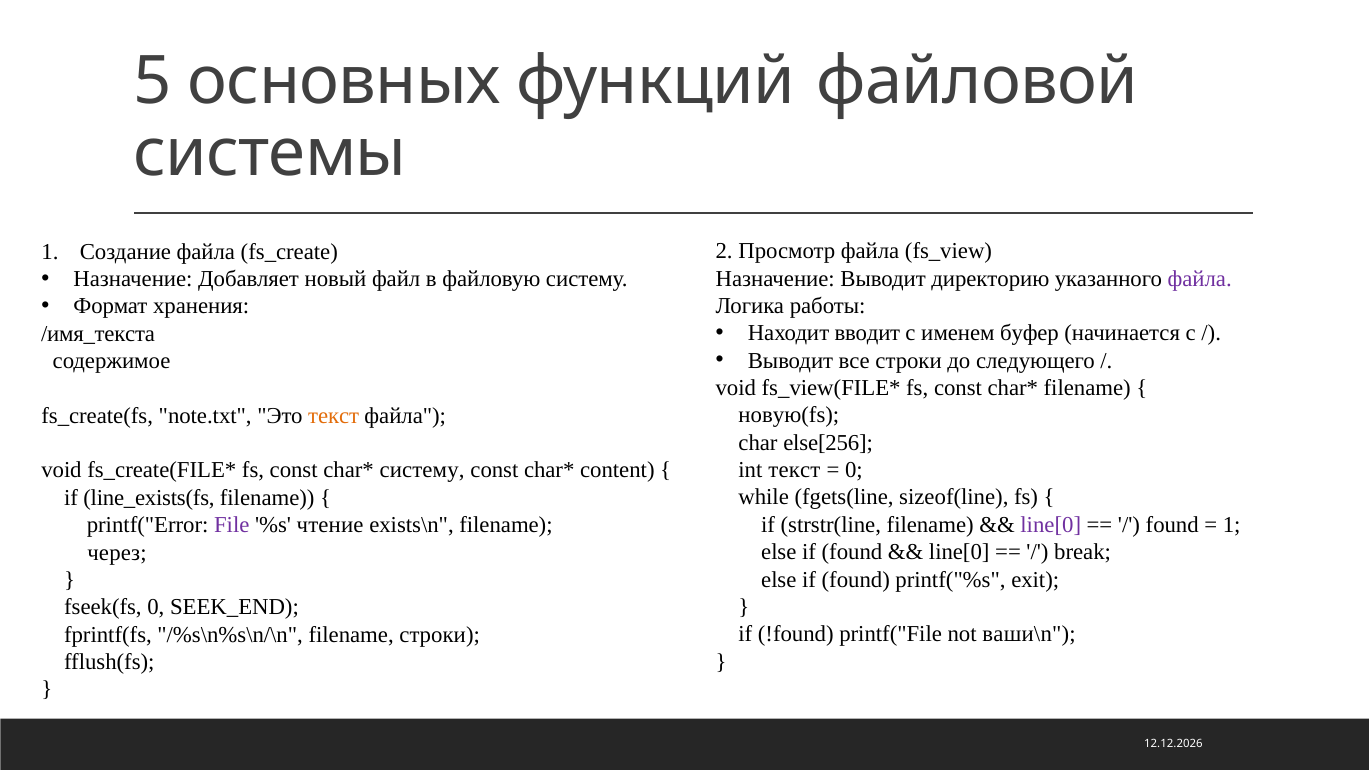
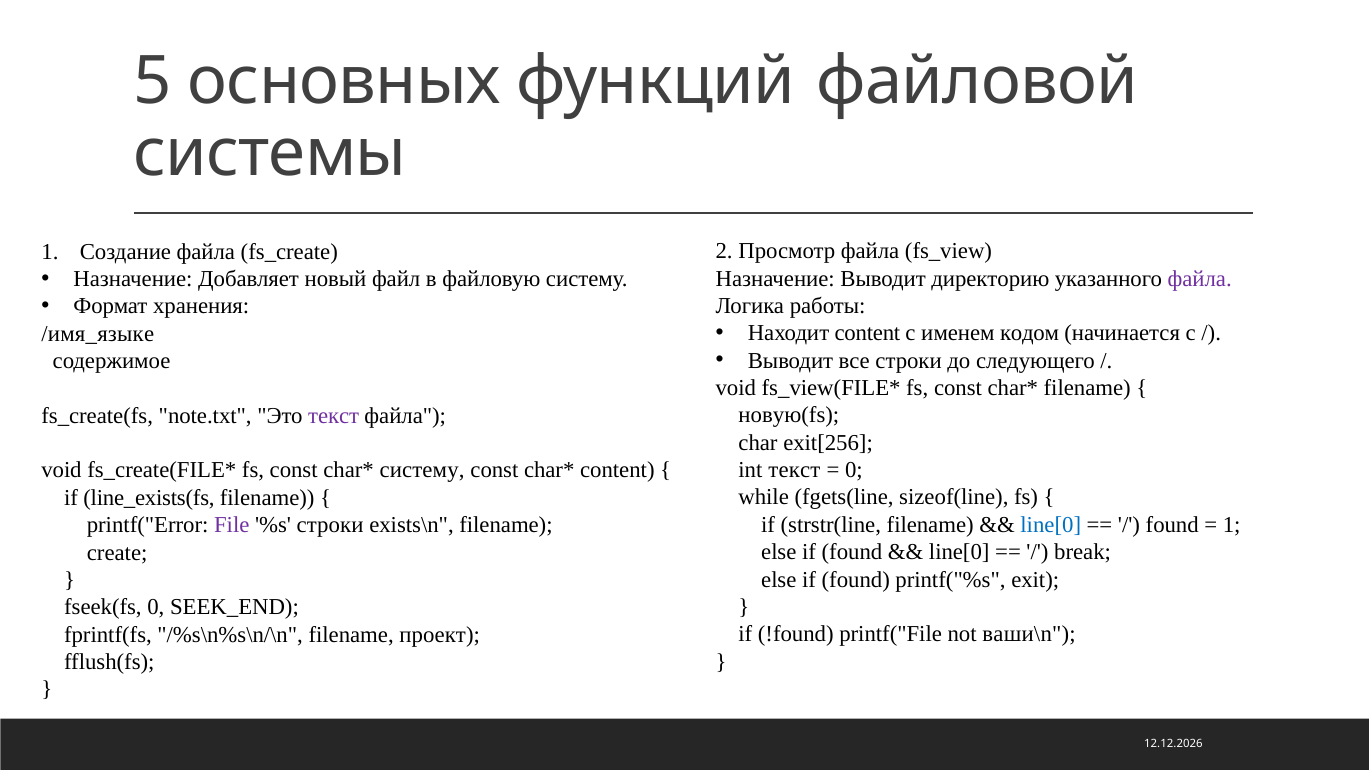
Находит вводит: вводит -> content (867, 333)
буфер: буфер -> кодом (1030, 333)
/имя_текста: /имя_текста -> /имя_языке (98, 334)
текст colour: orange -> purple (334, 416)
else[256: else[256 -> exit[256 (828, 443)
line[0 colour: purple -> blue (1051, 525)
%s чтение: чтение -> строки (330, 525)
через: через -> create (117, 553)
filename строки: строки -> проект (440, 635)
